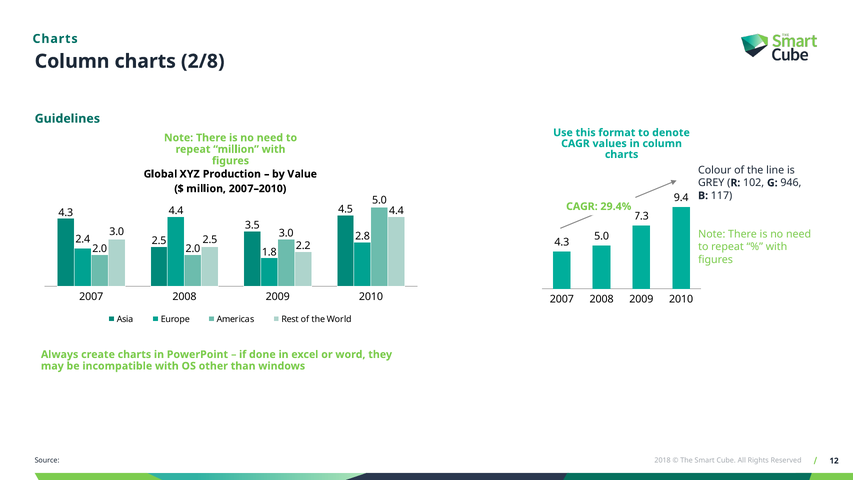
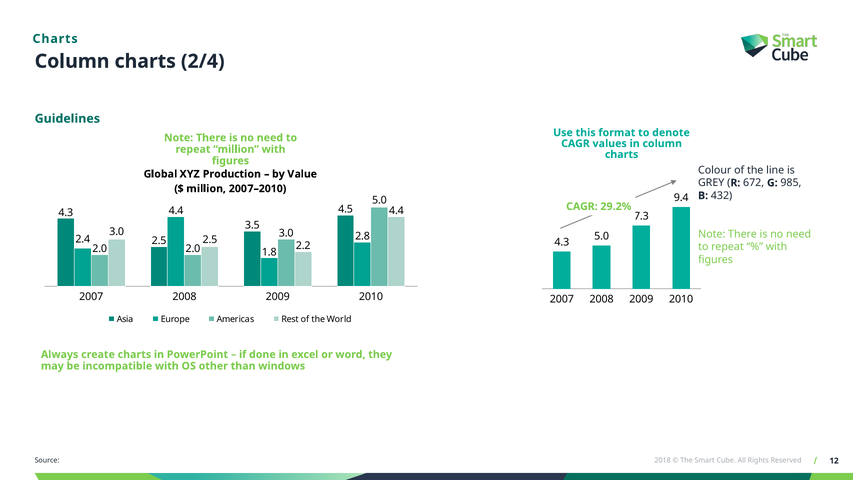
2/8: 2/8 -> 2/4 (203, 61)
102: 102 -> 672 (754, 183)
946: 946 -> 985 (791, 183)
117: 117 -> 432 (722, 196)
29.4%: 29.4% -> 29.2% (616, 206)
